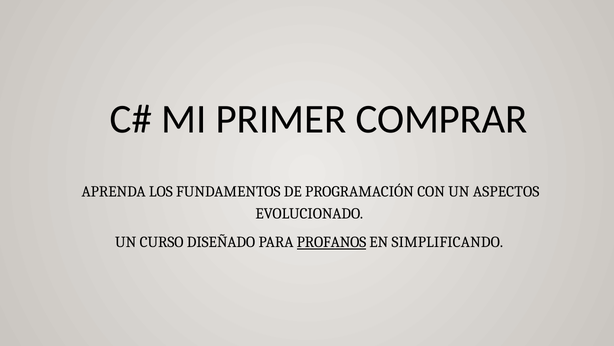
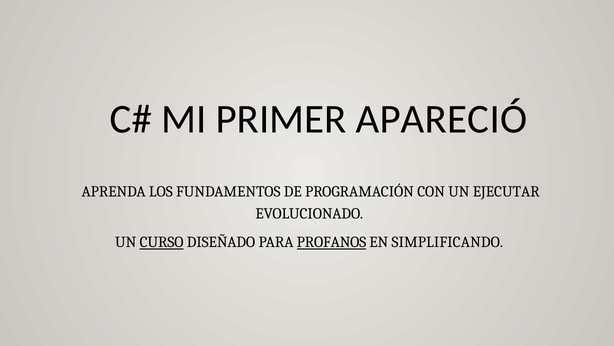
COMPRAR: COMPRAR -> APARECIÓ (441, 119)
ASPECTOS: ASPECTOS -> EJECUTAR (506, 191)
CURSO underline: none -> present (162, 242)
